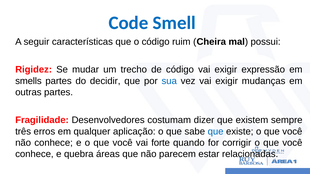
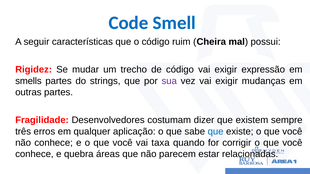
decidir: decidir -> strings (105, 81)
sua colour: blue -> purple (169, 81)
forte: forte -> taxa (161, 143)
